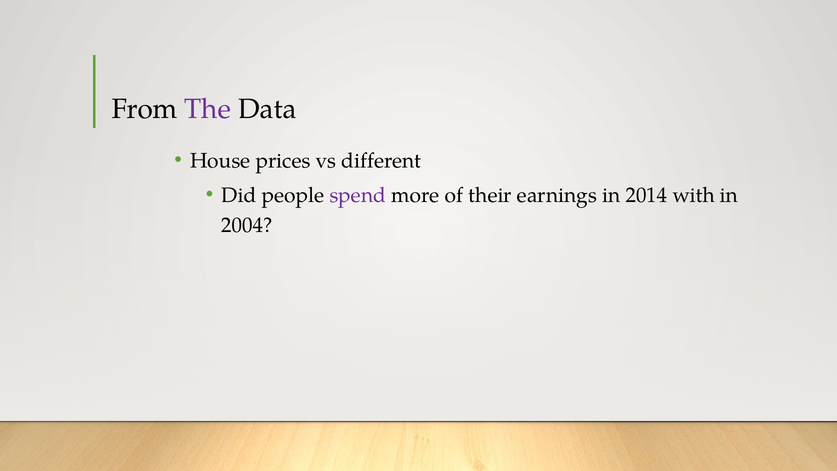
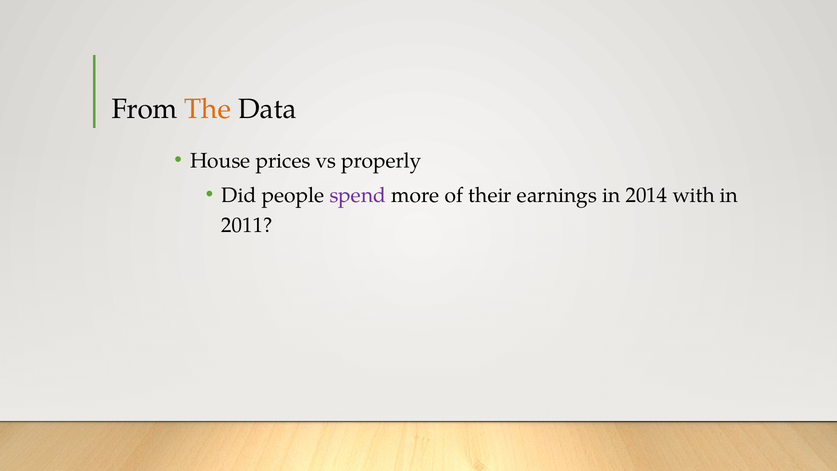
The colour: purple -> orange (208, 109)
different: different -> properly (381, 161)
2004: 2004 -> 2011 (247, 225)
